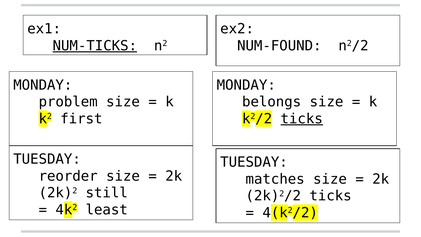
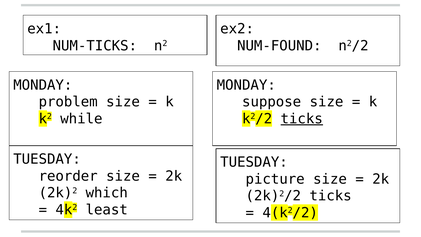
NUM-TICKS underline: present -> none (95, 46)
belongs: belongs -> suppose (272, 102)
first: first -> while (81, 119)
matches: matches -> picture (275, 179)
still: still -> which (107, 193)
